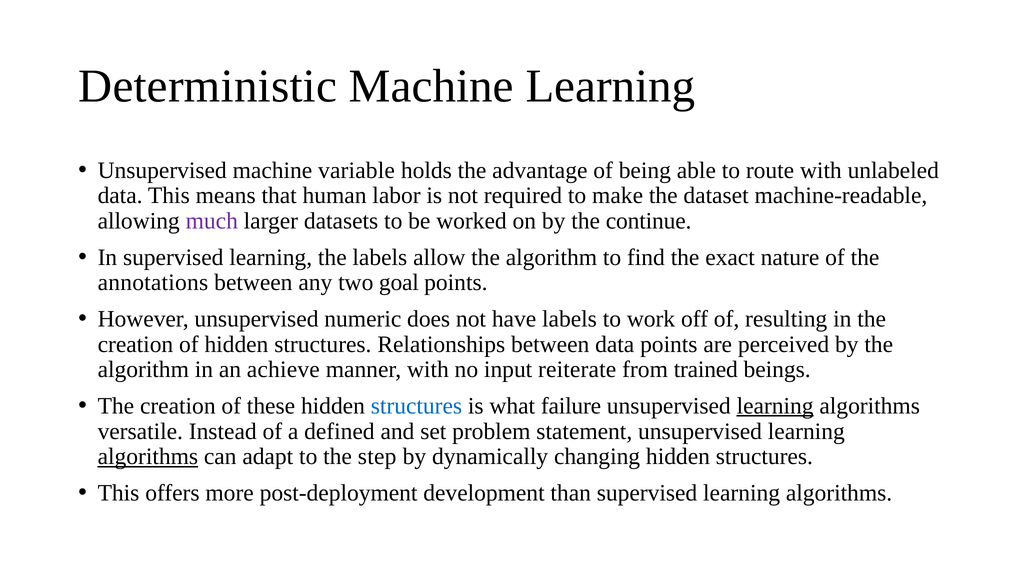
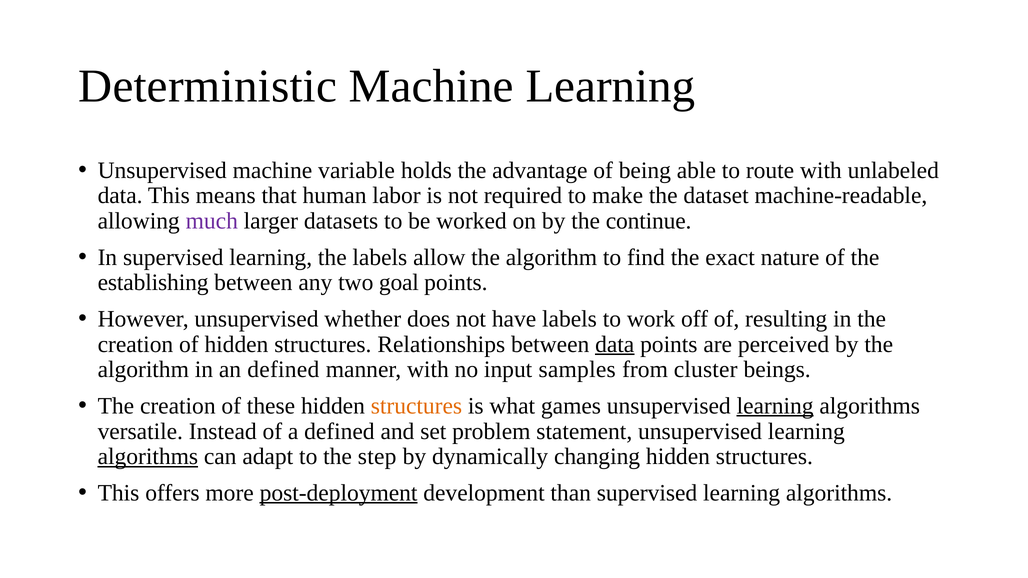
annotations: annotations -> establishing (153, 283)
numeric: numeric -> whether (363, 319)
data underline: none -> present (615, 344)
an achieve: achieve -> defined (283, 370)
reiterate: reiterate -> samples (577, 370)
trained: trained -> cluster (706, 370)
structures colour: blue -> orange (416, 406)
failure: failure -> games (571, 406)
post-deployment underline: none -> present (339, 493)
